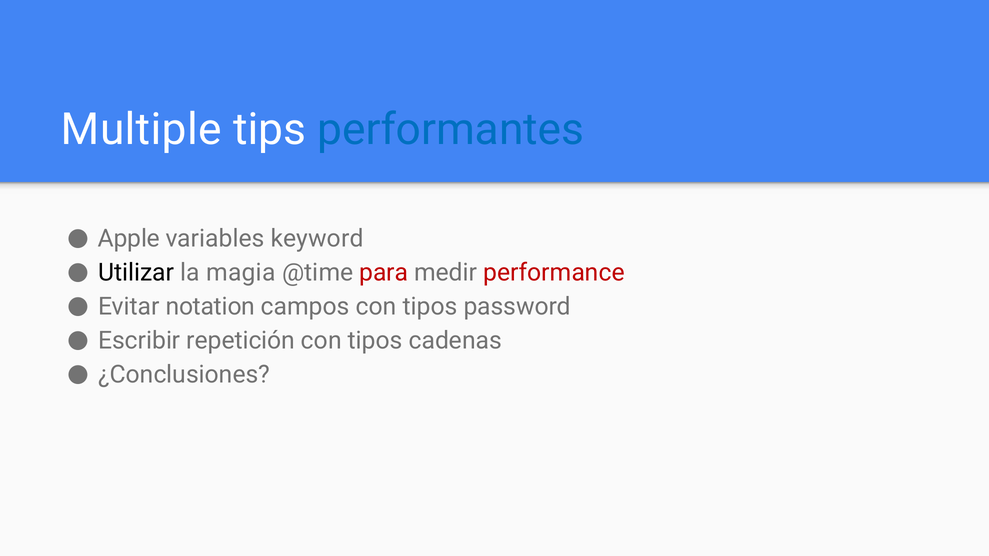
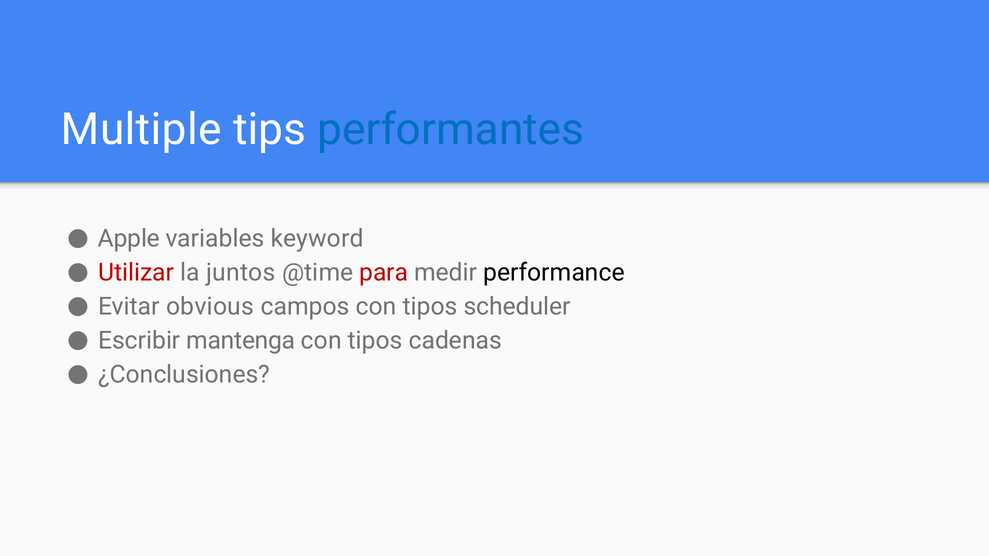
Utilizar colour: black -> red (136, 273)
magia: magia -> juntos (241, 273)
performance colour: red -> black (554, 273)
notation: notation -> obvious (210, 307)
password: password -> scheduler (517, 307)
repetición: repetición -> mantenga (241, 341)
